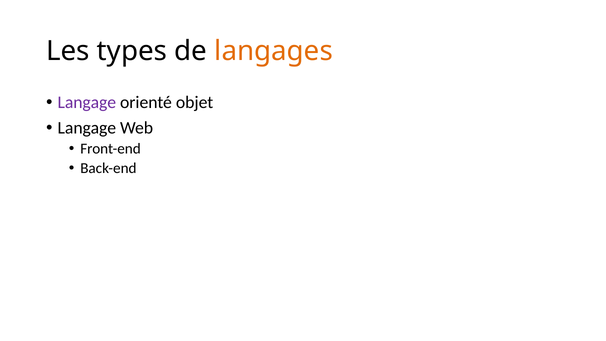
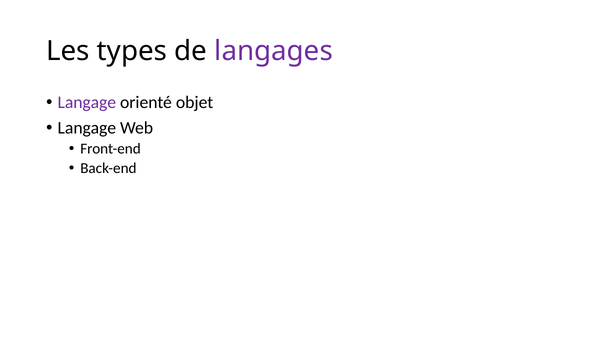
langages colour: orange -> purple (274, 51)
